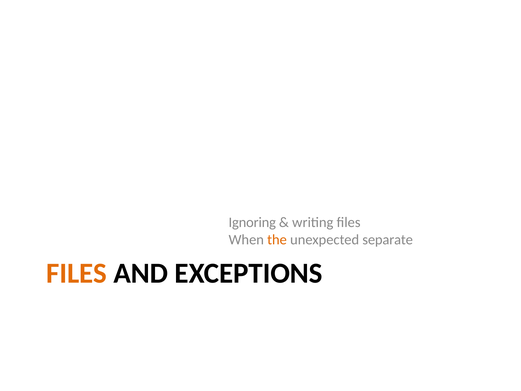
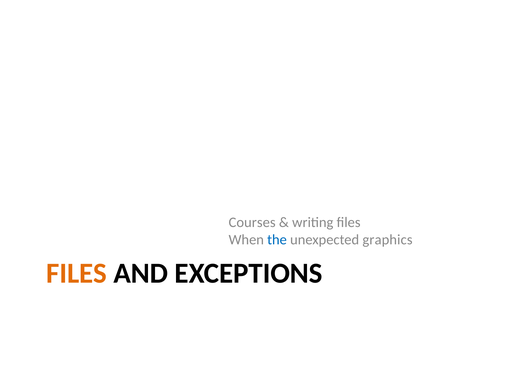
Ignoring: Ignoring -> Courses (252, 222)
the colour: orange -> blue (277, 240)
separate: separate -> graphics (387, 240)
